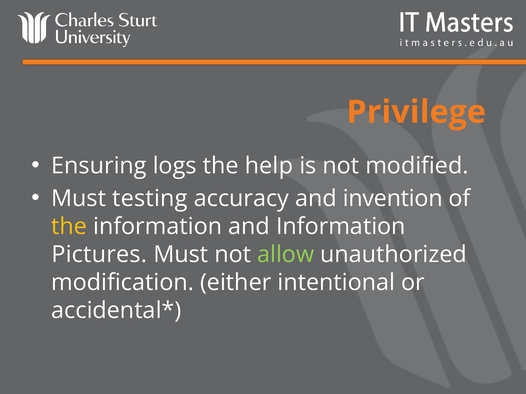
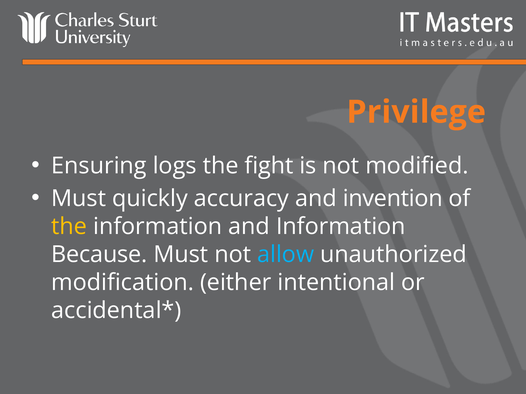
help: help -> fight (269, 166)
testing: testing -> quickly (150, 199)
Pictures: Pictures -> Because (99, 255)
allow colour: light green -> light blue (286, 255)
